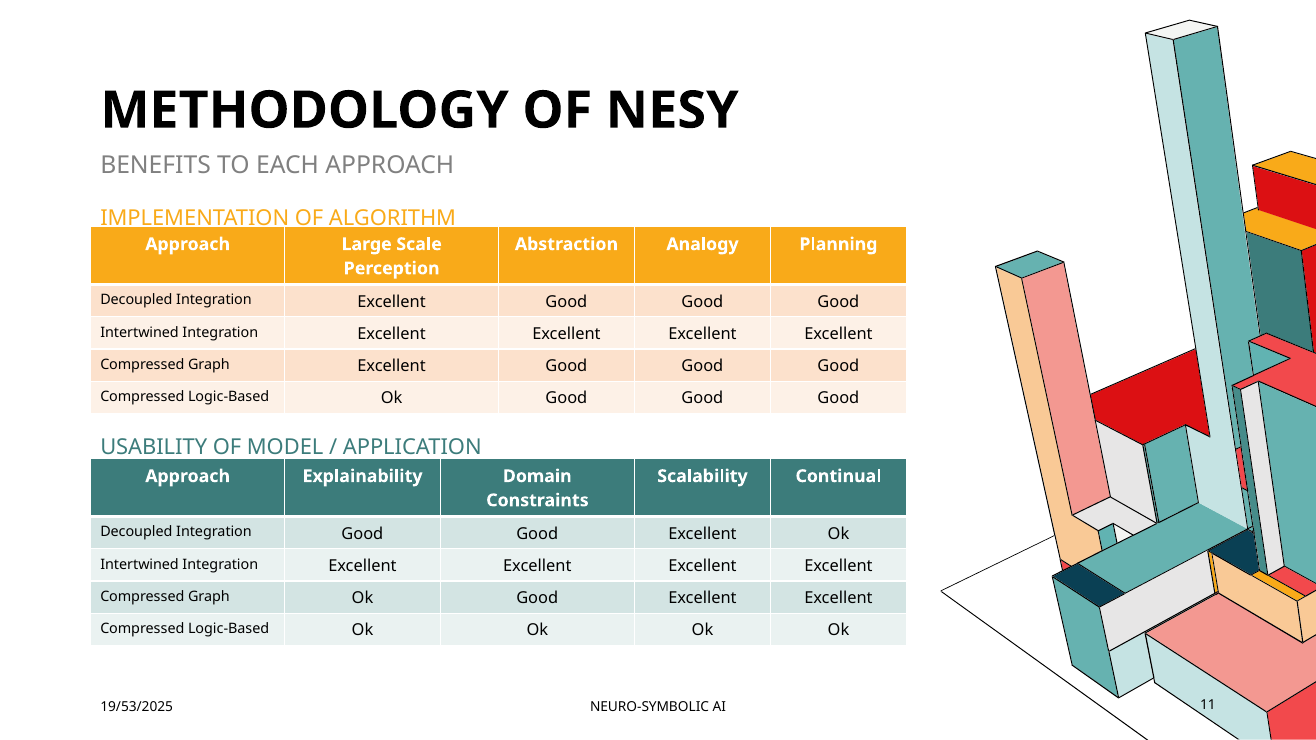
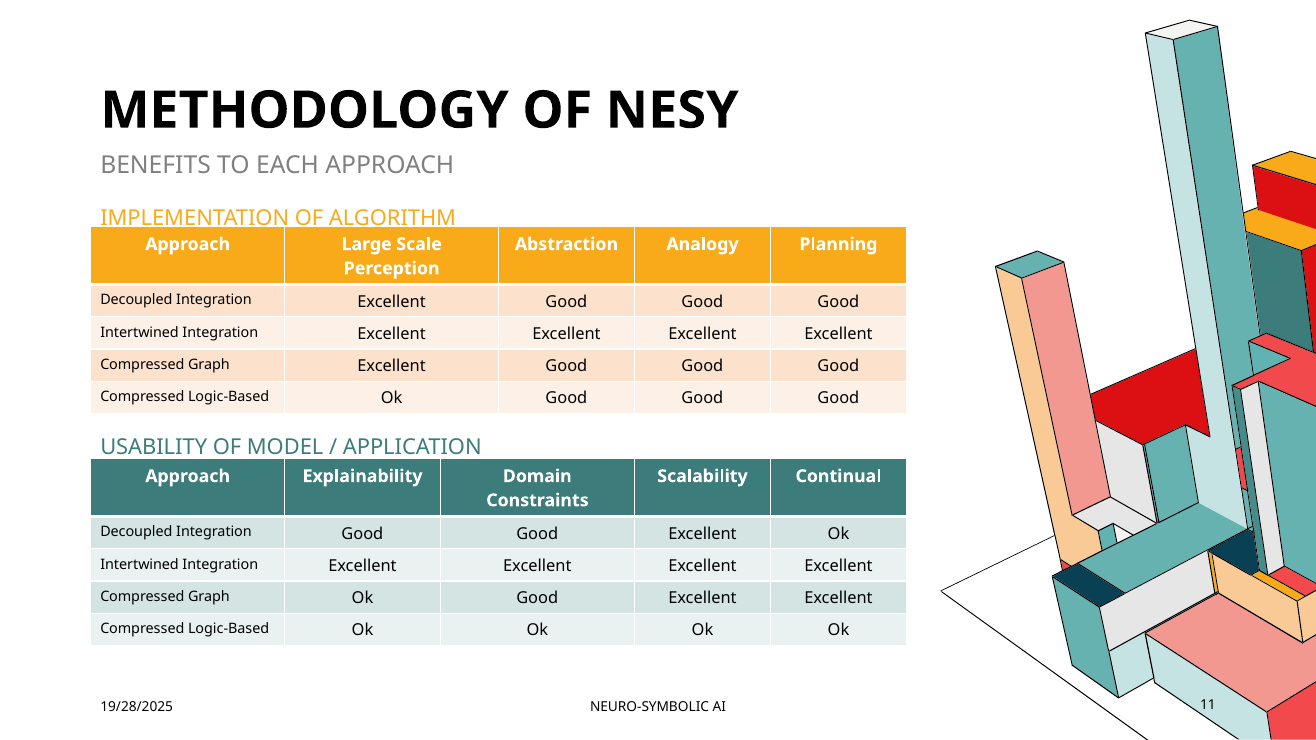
19/53/2025: 19/53/2025 -> 19/28/2025 (137, 707)
